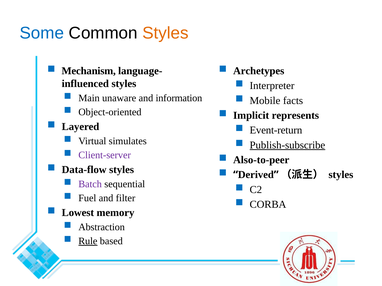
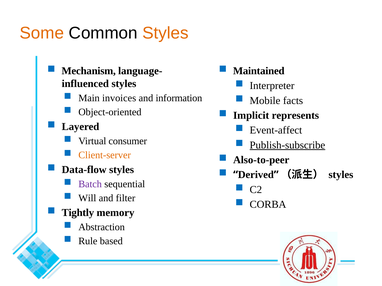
Some colour: blue -> orange (42, 33)
Archetypes: Archetypes -> Maintained (259, 71)
unaware: unaware -> invoices (119, 98)
Event-return: Event-return -> Event-affect (276, 130)
simulates: simulates -> consumer (128, 141)
Client-server colour: purple -> orange (105, 155)
Fuel: Fuel -> Will (87, 198)
Lowest: Lowest -> Tightly (78, 213)
Rule underline: present -> none (88, 241)
